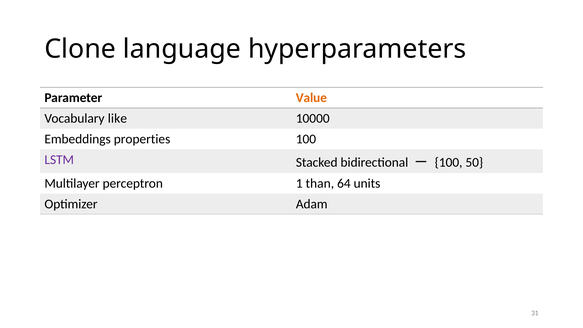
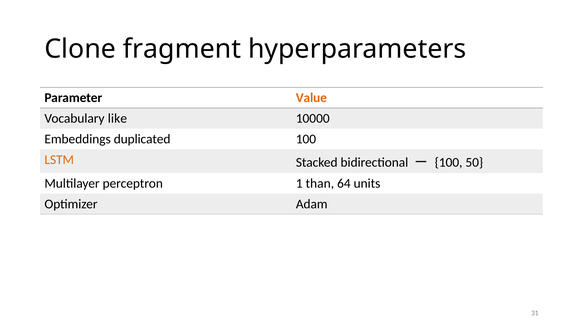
language: language -> fragment (182, 49)
properties: properties -> duplicated (142, 139)
LSTM colour: purple -> orange (59, 160)
